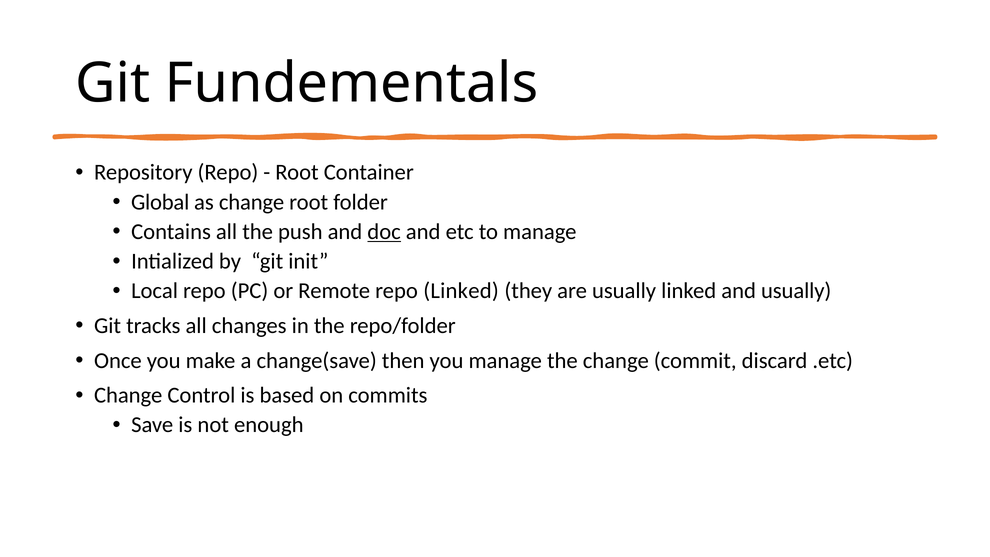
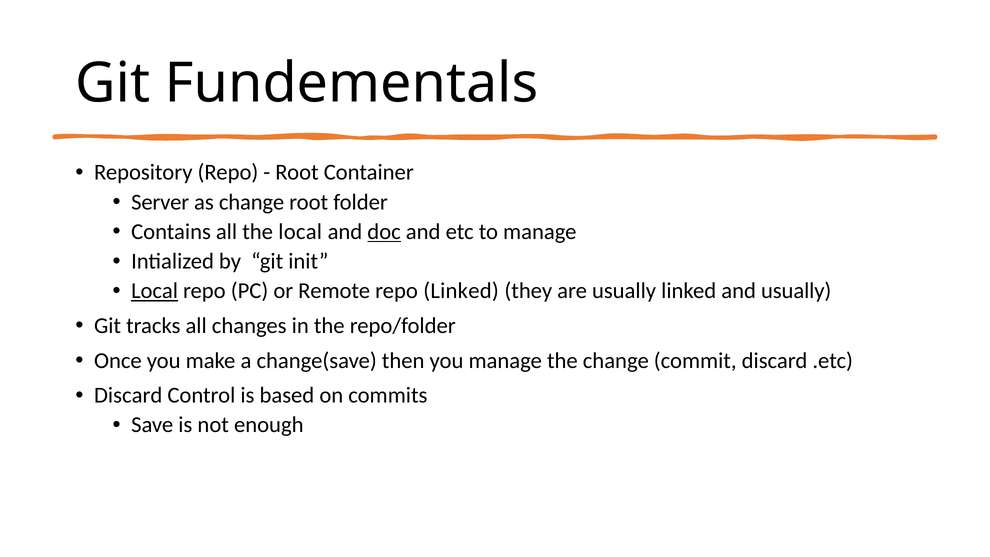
Global: Global -> Server (160, 202)
the push: push -> local (300, 232)
Local underline: none -> present (155, 291)
Change: Change -> Discard (128, 395)
